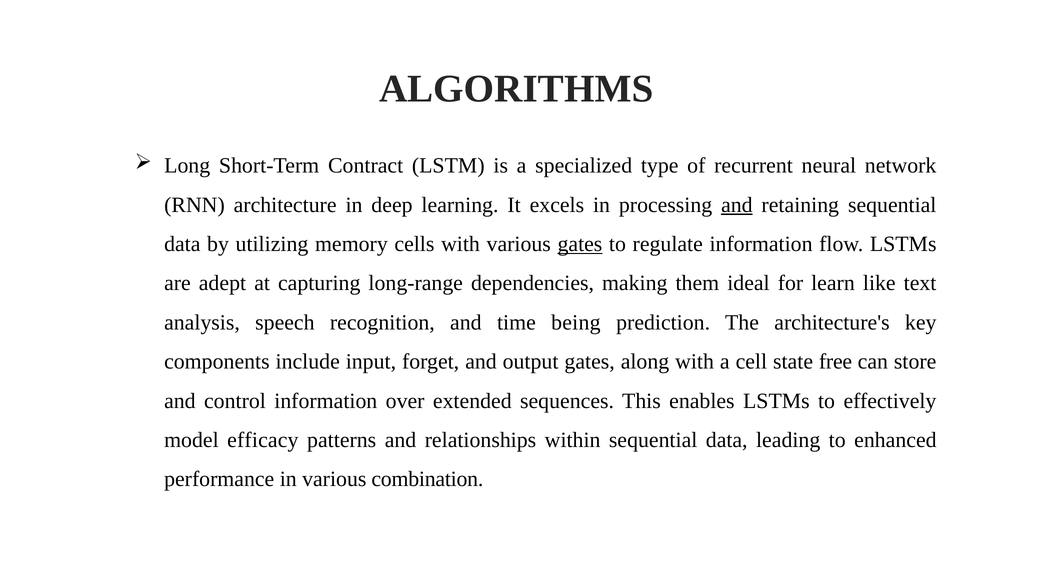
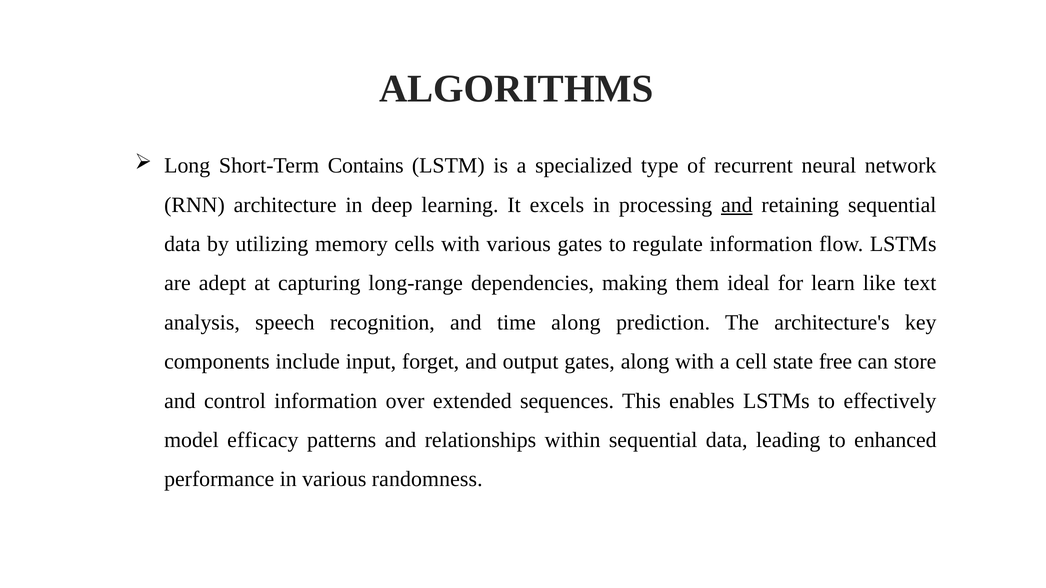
Contract: Contract -> Contains (366, 166)
gates underline: present -> none (580, 244)
time being: being -> along (576, 323)
combination: combination -> randomness (427, 480)
